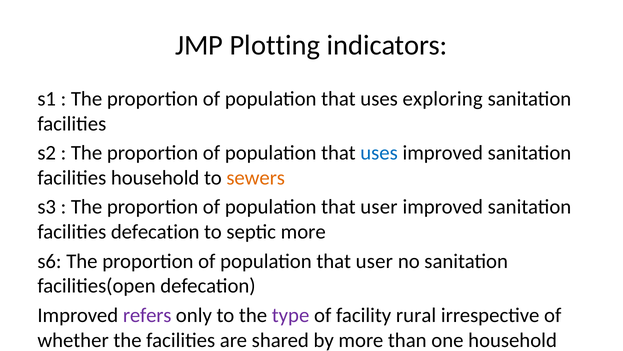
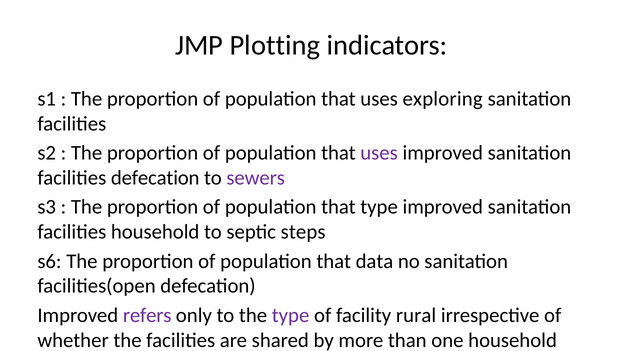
uses colour: blue -> purple (379, 153)
facilities household: household -> defecation (155, 178)
sewers colour: orange -> purple (256, 178)
user: user -> type (379, 207)
facilities defecation: defecation -> household (155, 232)
septic more: more -> steps (303, 232)
user: user -> data (374, 261)
